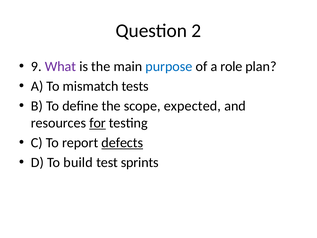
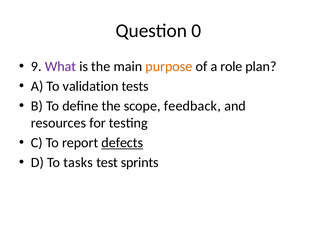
2: 2 -> 0 (196, 31)
purpose colour: blue -> orange (169, 67)
mismatch: mismatch -> validation (91, 86)
expected: expected -> feedback (192, 106)
for underline: present -> none (98, 123)
build: build -> tasks (78, 162)
